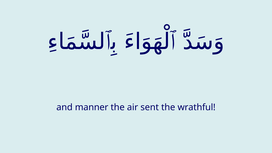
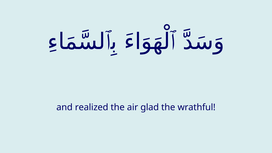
manner: manner -> realized (92, 107)
sent: sent -> glad (150, 107)
